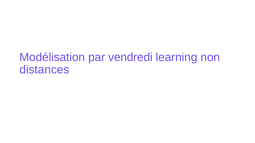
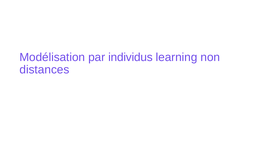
vendredi: vendredi -> individus (131, 57)
